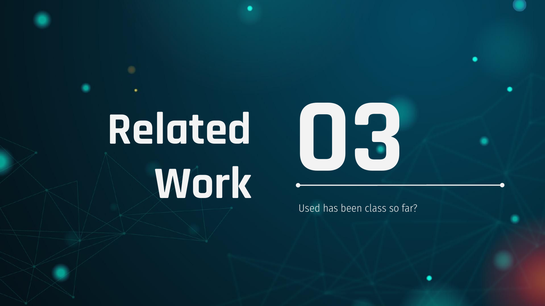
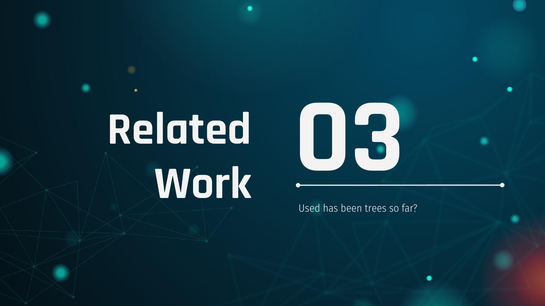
class: class -> trees (376, 209)
